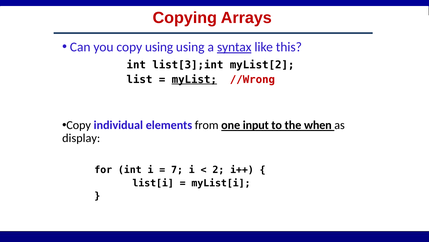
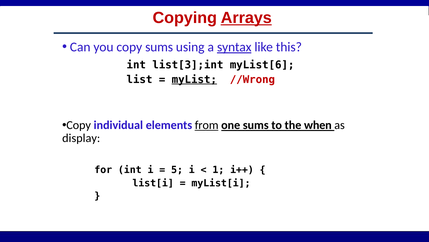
Arrays underline: none -> present (246, 18)
copy using: using -> sums (159, 47)
myList[2: myList[2 -> myList[6 (262, 65)
from underline: none -> present (207, 125)
one input: input -> sums (256, 125)
7: 7 -> 5 (177, 170)
2: 2 -> 1 (218, 170)
